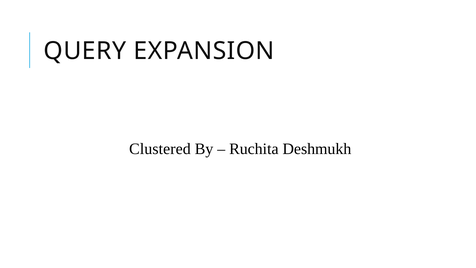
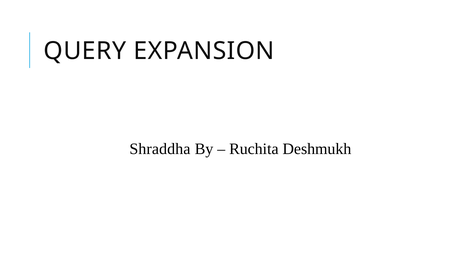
Clustered: Clustered -> Shraddha (160, 149)
